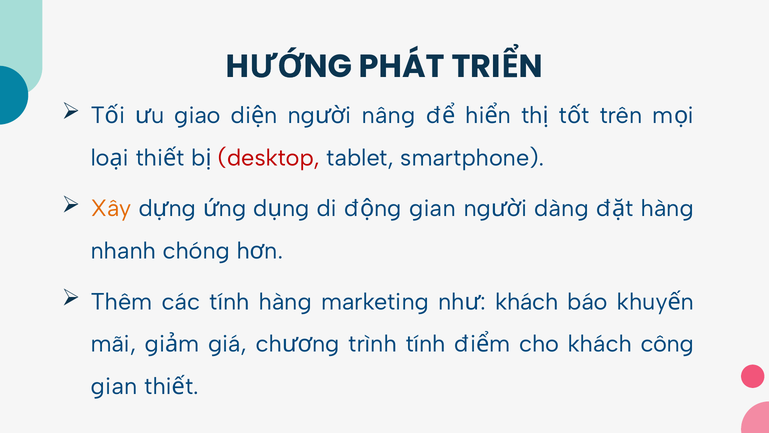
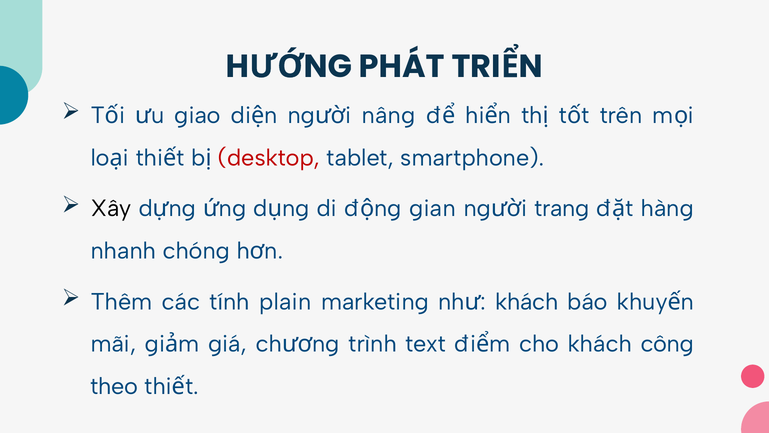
Xây colour: orange -> black (111, 208)
dàng: dàng -> trang (562, 208)
tính hàng: hàng -> plain (285, 302)
trình tính: tính -> text (426, 344)
gian: gian -> theo (114, 386)
